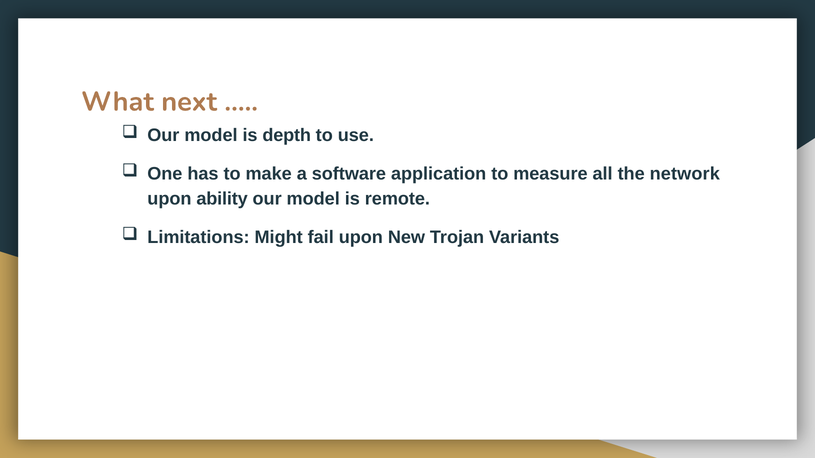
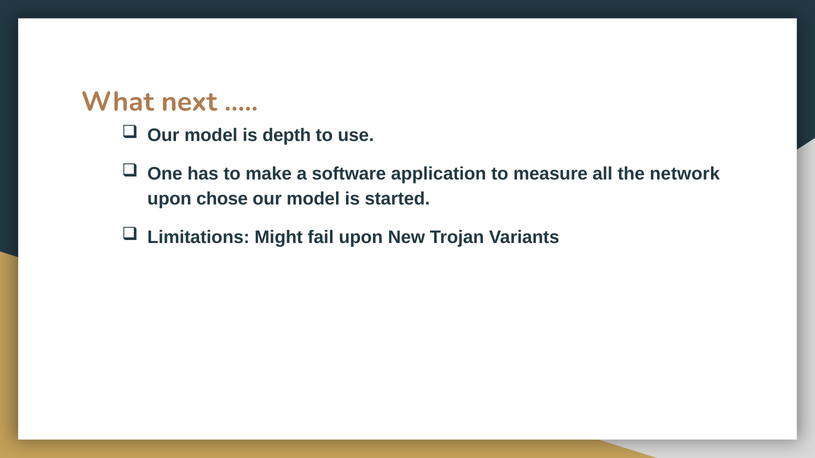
ability: ability -> chose (222, 199)
remote: remote -> started (397, 199)
